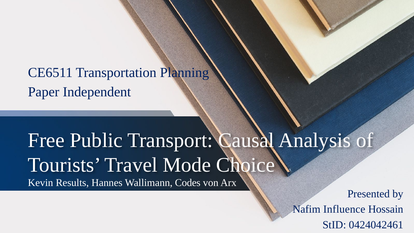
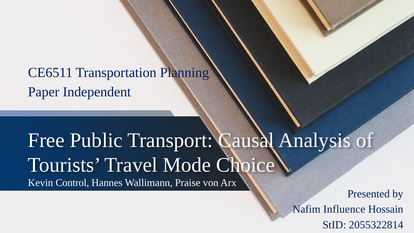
Results: Results -> Control (72, 183)
Codes: Codes -> Praise (188, 183)
0424042461: 0424042461 -> 2055322814 (376, 225)
